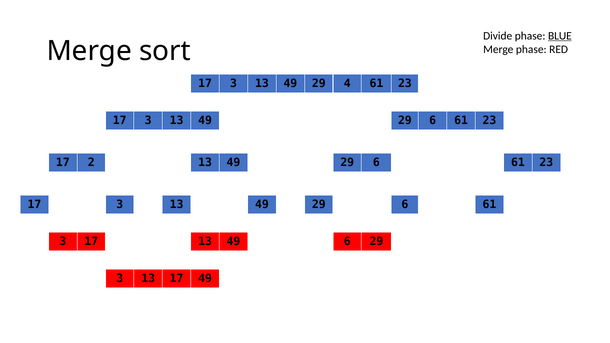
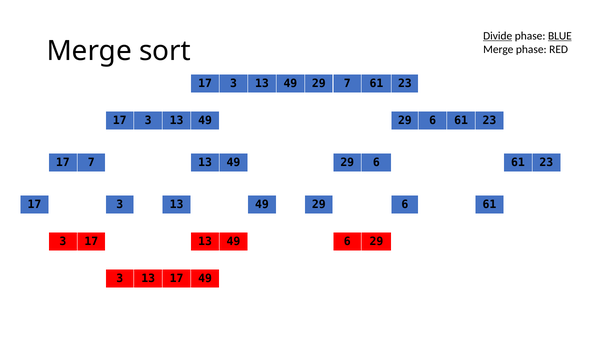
Divide underline: none -> present (498, 36)
29 4: 4 -> 7 (347, 83)
17 2: 2 -> 7 (91, 163)
